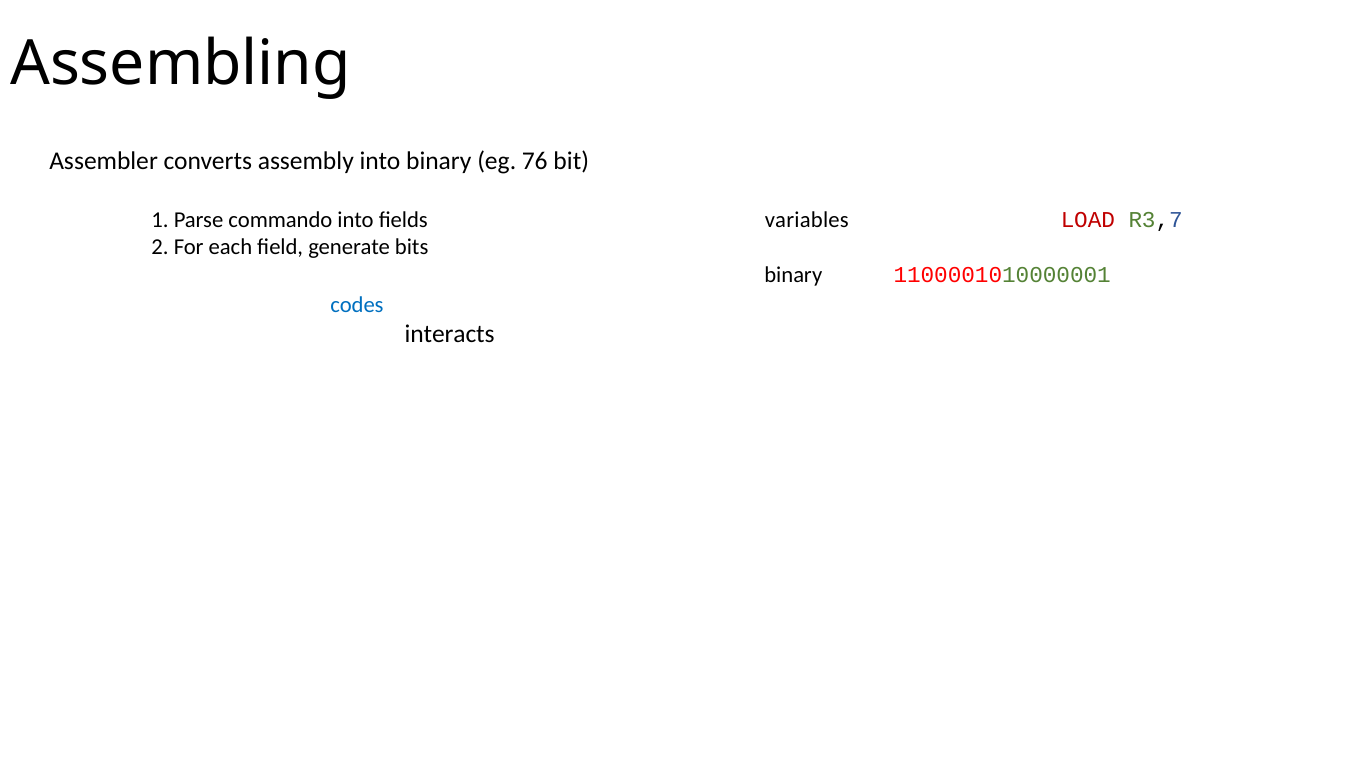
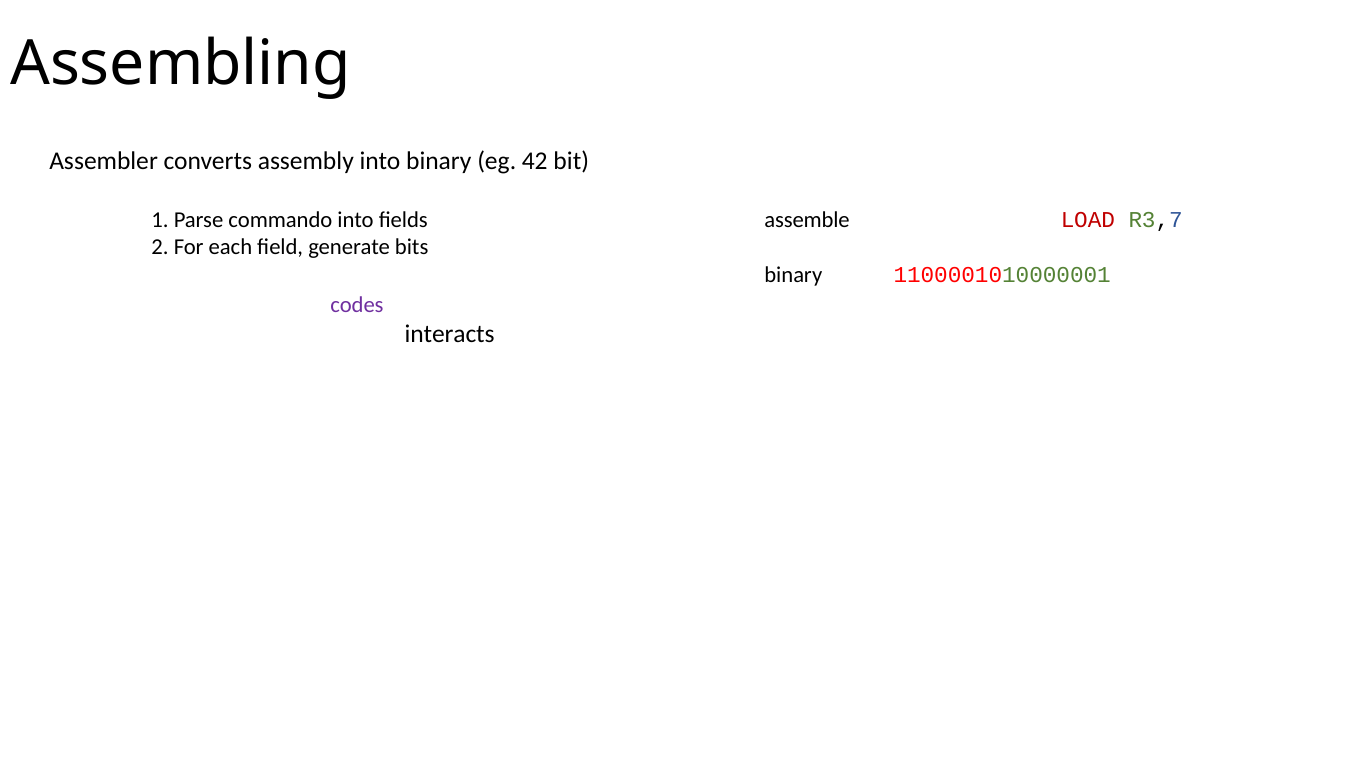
76: 76 -> 42 (535, 161)
fields variables: variables -> assemble (807, 220)
codes colour: blue -> purple (357, 305)
